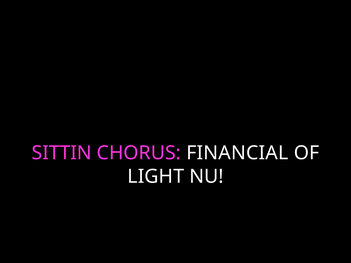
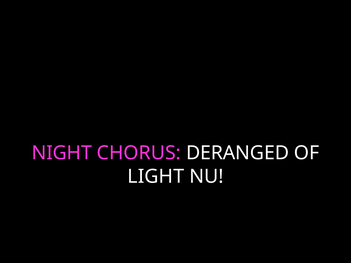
SITTIN: SITTIN -> NIGHT (62, 153)
FINANCIAL: FINANCIAL -> DERANGED (238, 153)
